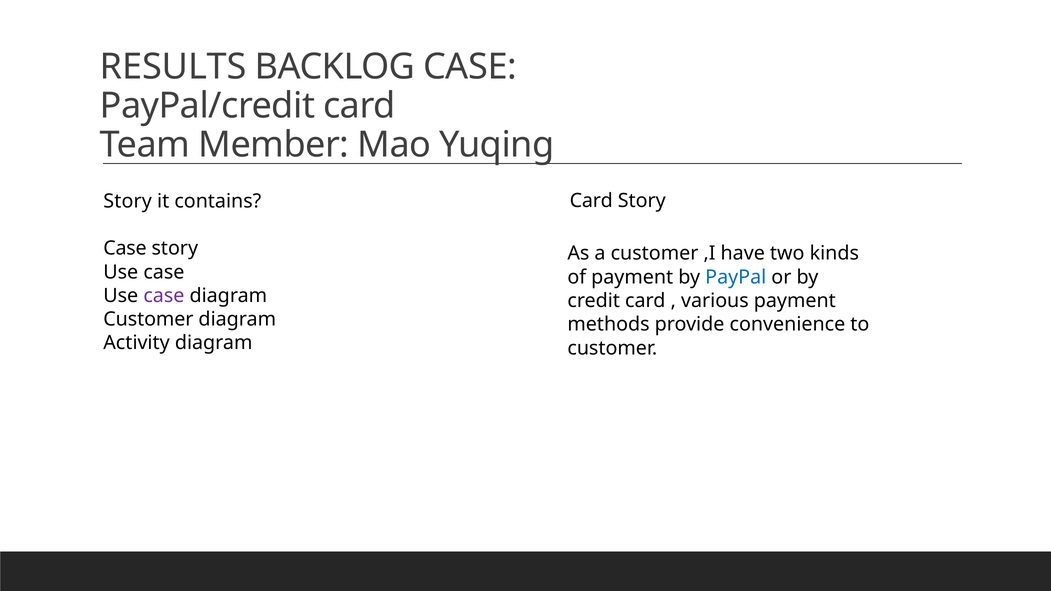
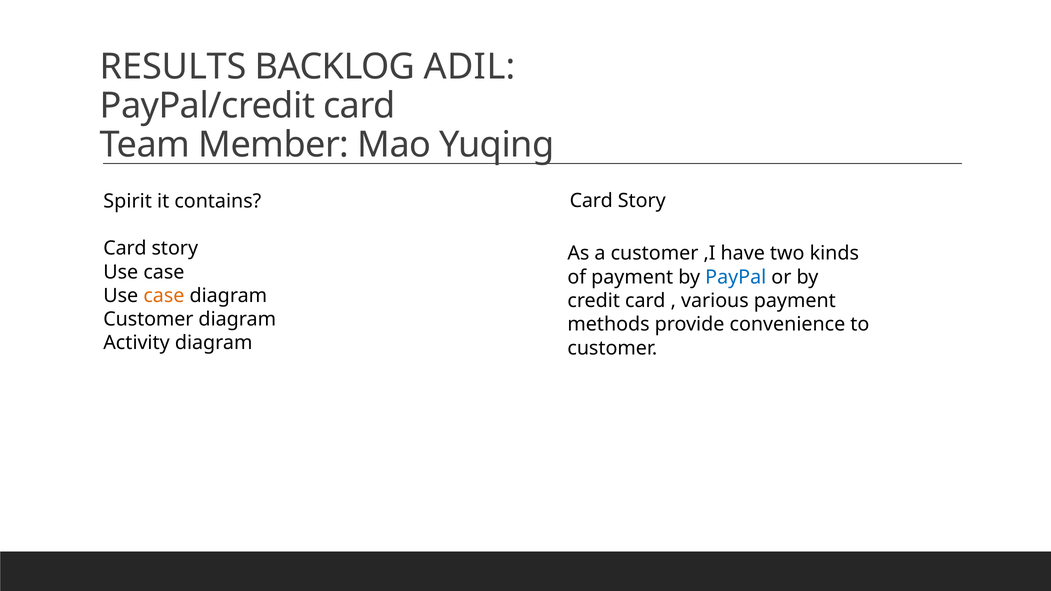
BACKLOG CASE: CASE -> ADIL (470, 67)
Story: Story -> Spirit (128, 201)
Case: Case -> Card (125, 248)
case colour: purple -> orange (164, 296)
